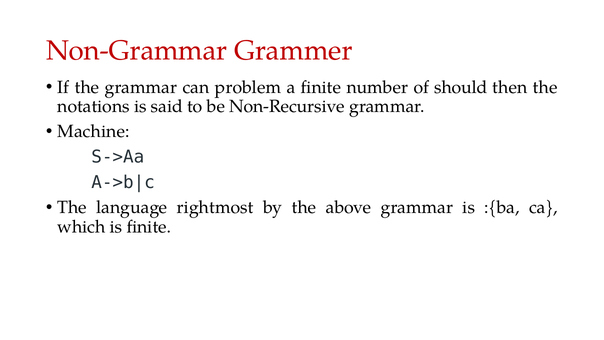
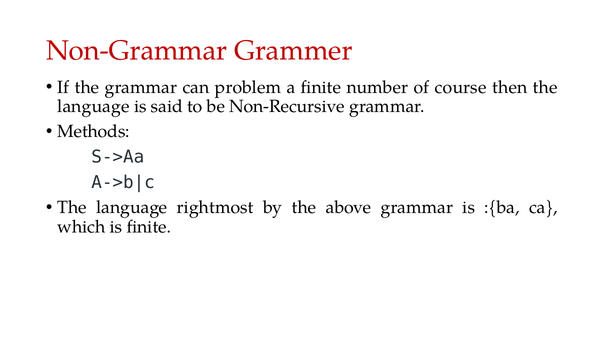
should: should -> course (461, 87)
notations: notations -> language (93, 106)
Machine: Machine -> Methods (94, 132)
